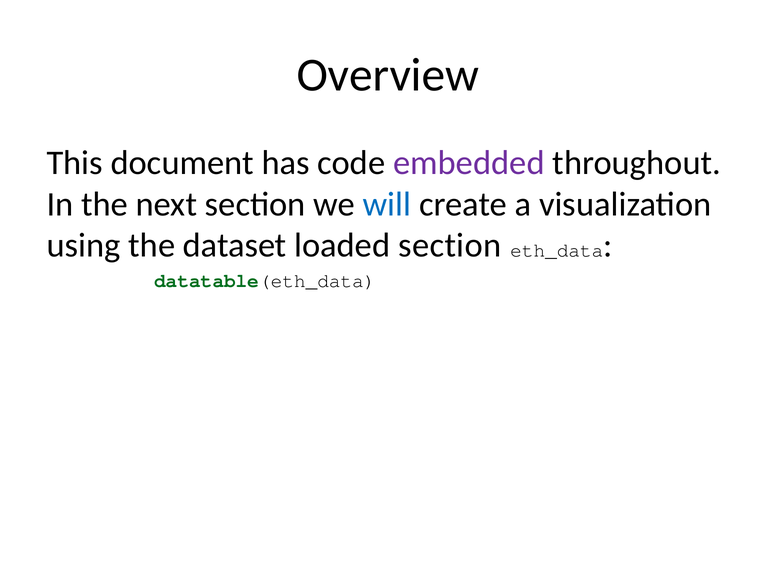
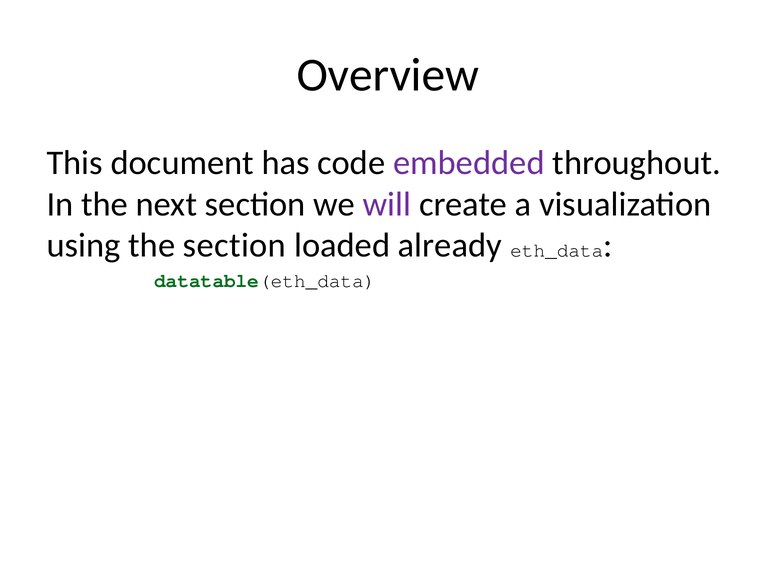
will colour: blue -> purple (387, 204)
the dataset: dataset -> section (234, 246)
loaded section: section -> already (450, 246)
